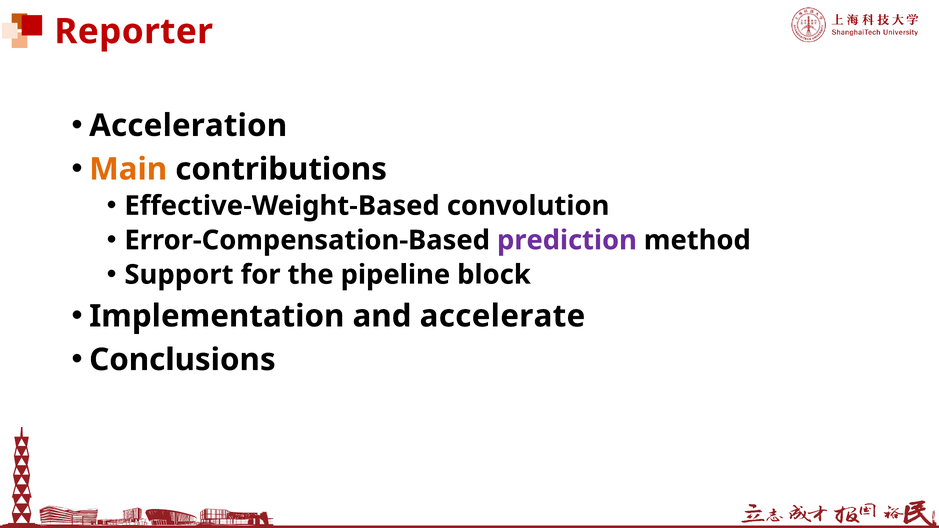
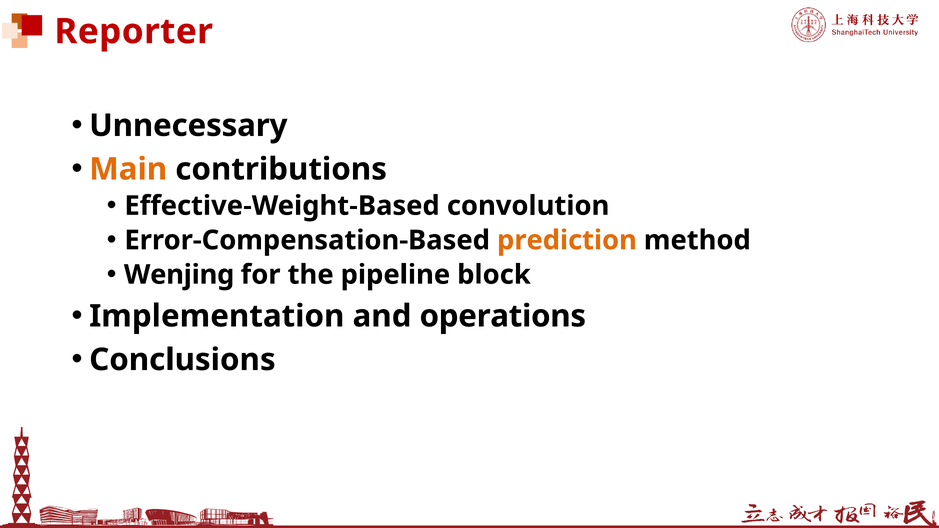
Acceleration: Acceleration -> Unnecessary (188, 126)
prediction colour: purple -> orange (567, 240)
Support: Support -> Wenjing (179, 275)
accelerate: accelerate -> operations (503, 316)
